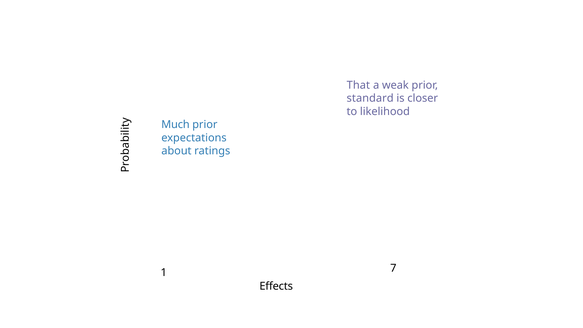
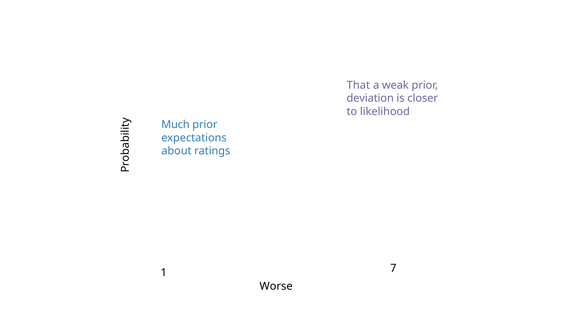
standard: standard -> deviation (370, 98)
Effects: Effects -> Worse (276, 286)
